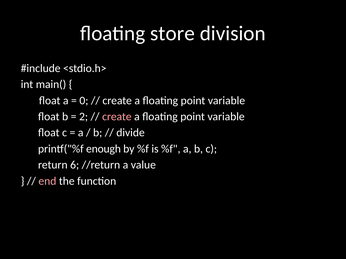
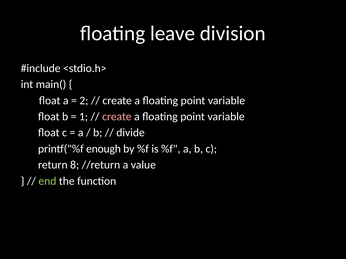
store: store -> leave (173, 33)
0: 0 -> 2 (84, 101)
2: 2 -> 1 (84, 117)
6: 6 -> 8 (75, 165)
end colour: pink -> light green (47, 181)
